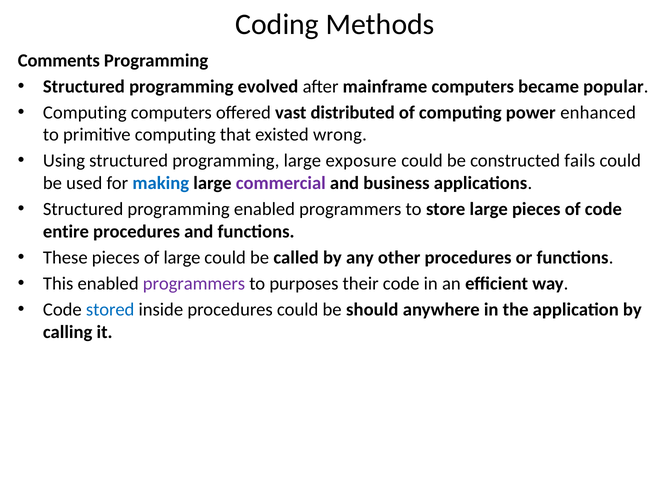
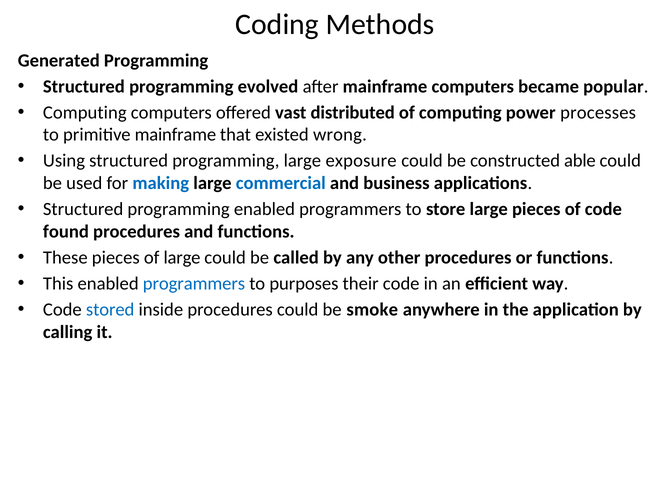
Comments: Comments -> Generated (59, 60)
enhanced: enhanced -> processes (598, 113)
primitive computing: computing -> mainframe (175, 135)
fails: fails -> able (580, 161)
commercial colour: purple -> blue (281, 183)
entire: entire -> found (66, 232)
programmers colour: purple -> blue (194, 284)
should: should -> smoke (372, 310)
